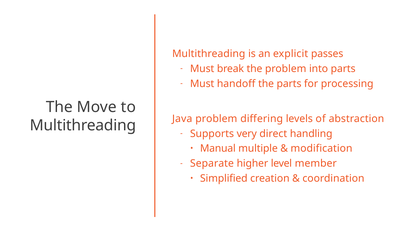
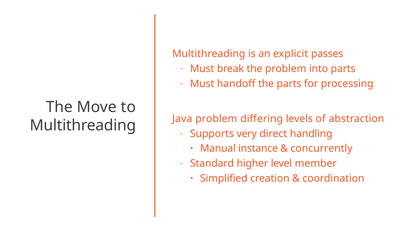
multiple: multiple -> instance (258, 148)
modification: modification -> concurrently (322, 148)
Separate: Separate -> Standard (212, 163)
